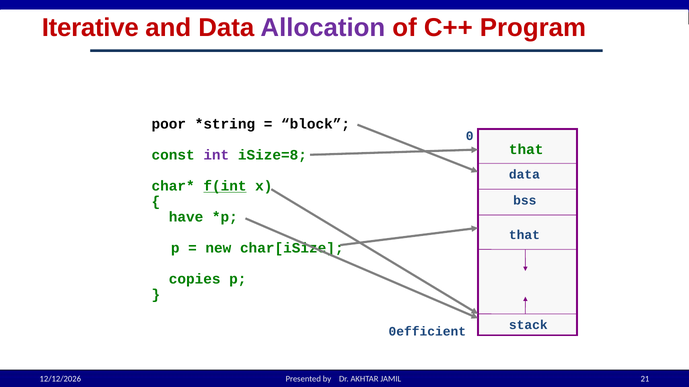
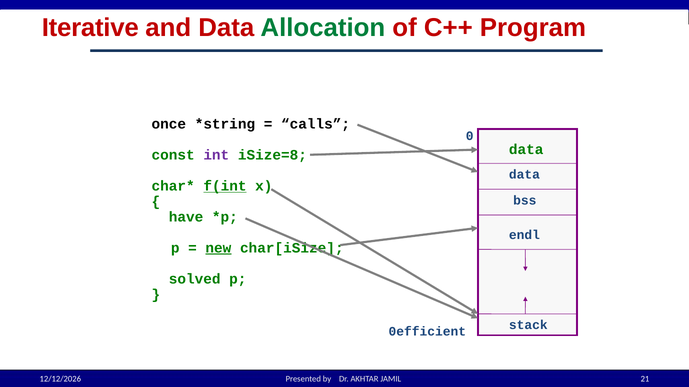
Allocation colour: purple -> green (323, 28)
poor: poor -> once (169, 124)
block: block -> calls (316, 124)
that: that -> data (526, 150)
that: that -> endl (524, 235)
new underline: none -> present (218, 248)
copies: copies -> solved (195, 279)
